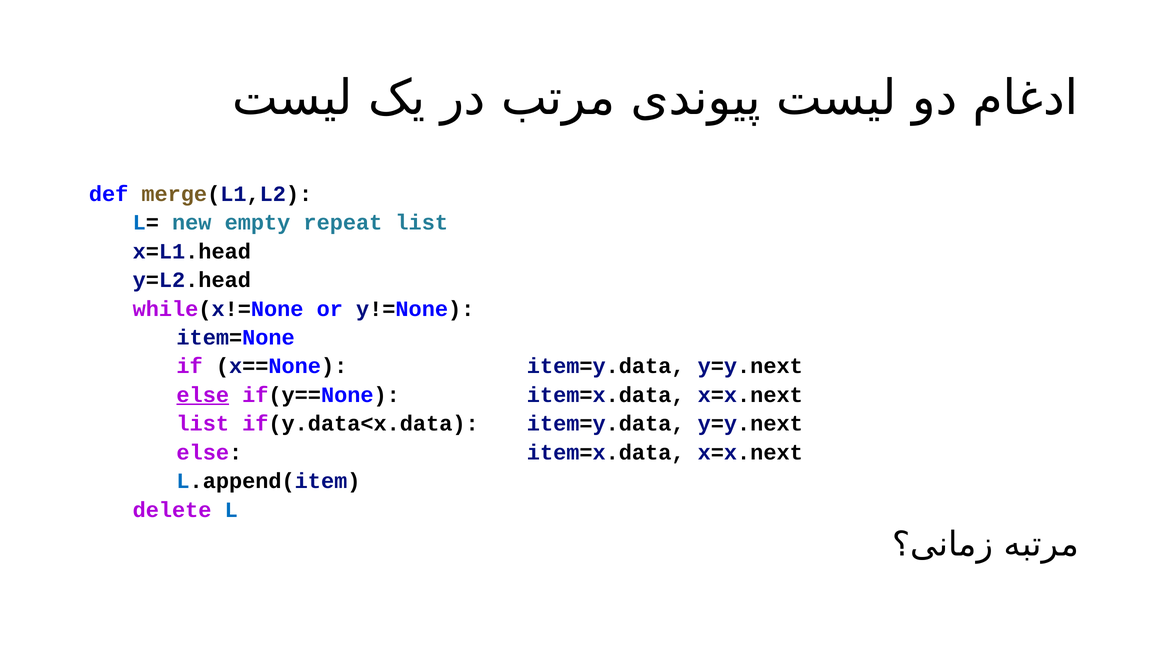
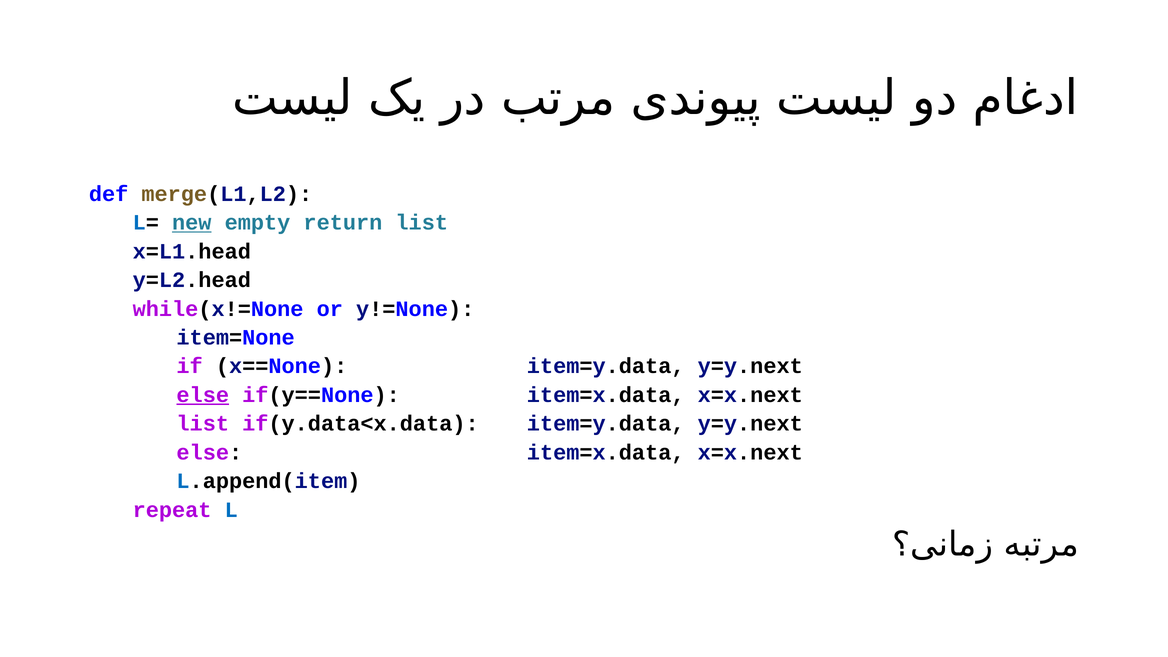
new underline: none -> present (192, 223)
repeat: repeat -> return (343, 223)
delete: delete -> repeat (172, 510)
